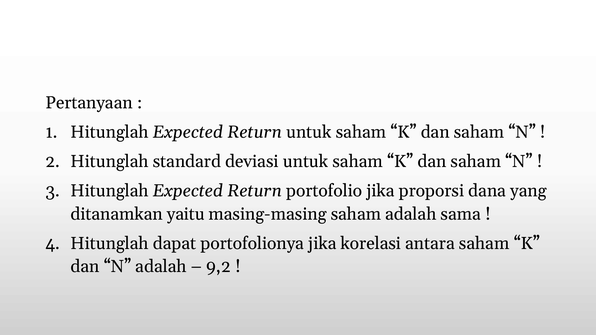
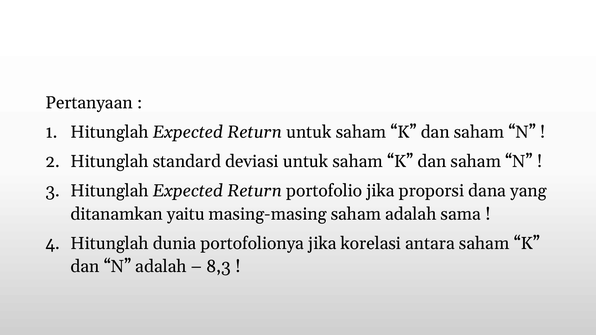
dapat: dapat -> dunia (175, 243)
9,2: 9,2 -> 8,3 (218, 267)
